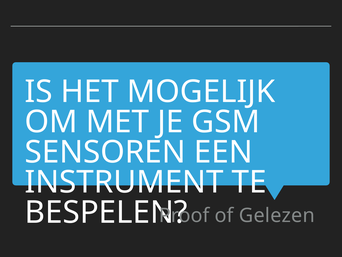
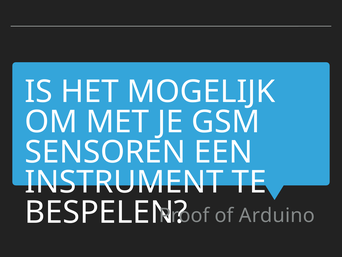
Gelezen: Gelezen -> Arduino (277, 215)
